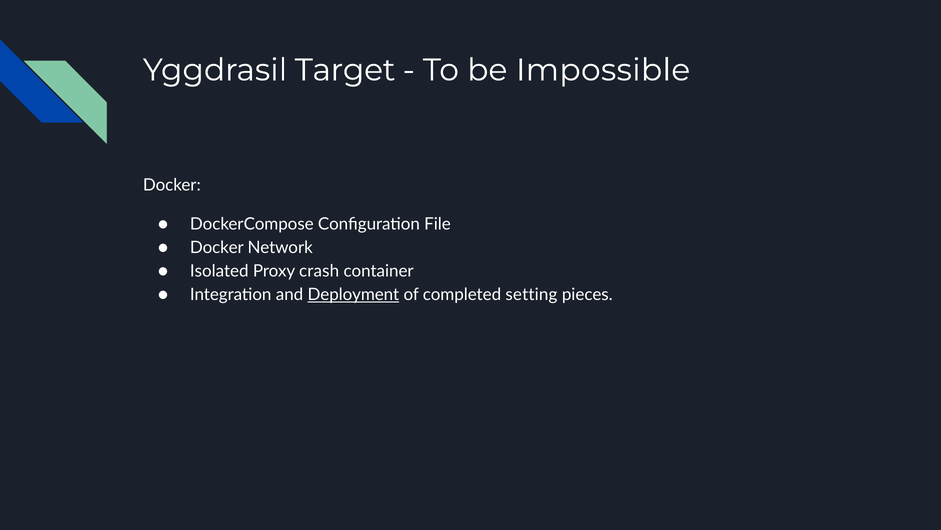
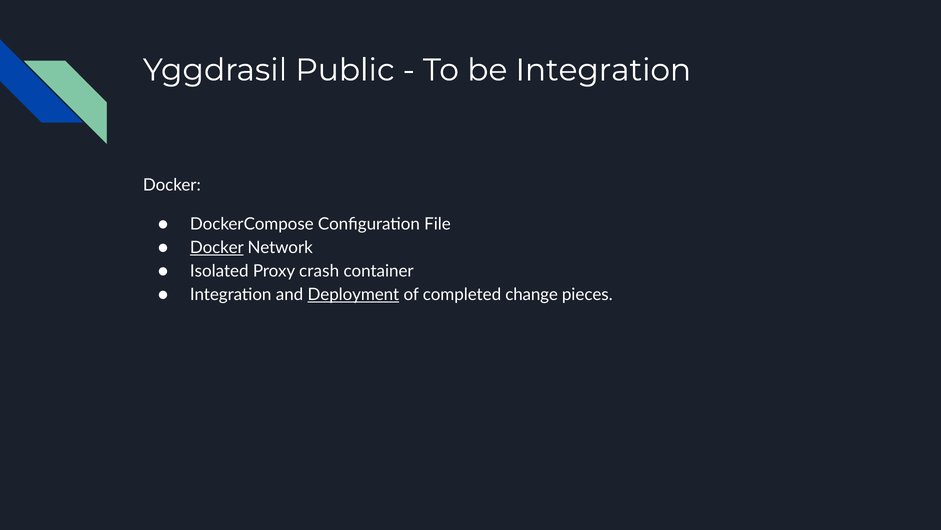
Target: Target -> Public (345, 70)
be Impossible: Impossible -> Integration (603, 70)
Docker underline: none -> present (217, 247)
setting: setting -> change (532, 294)
